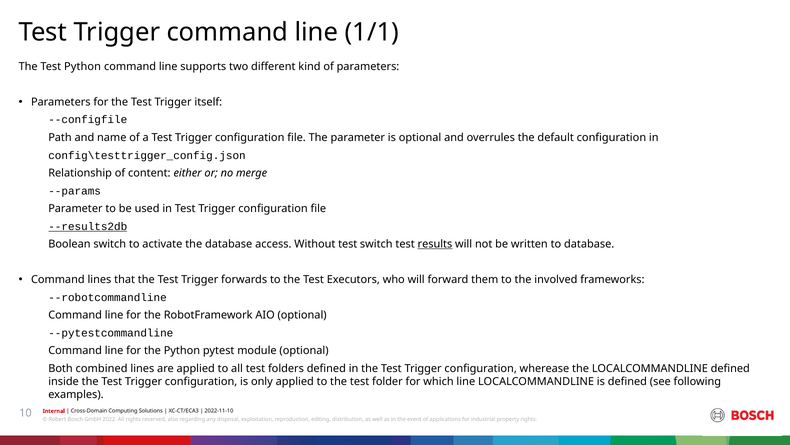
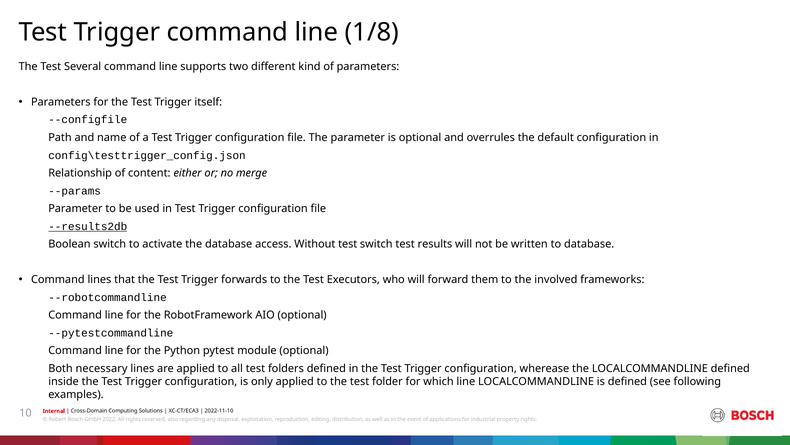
1/1: 1/1 -> 1/8 (372, 32)
Test Python: Python -> Several (83, 67)
results underline: present -> none (435, 244)
combined: combined -> necessary (102, 368)
